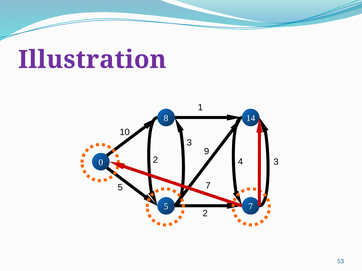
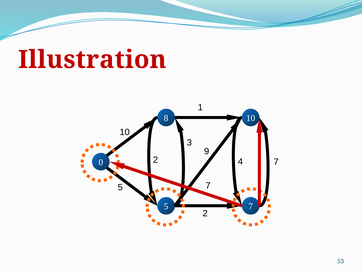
Illustration colour: purple -> red (92, 60)
8 14: 14 -> 10 (251, 118)
3: 3 -> 7 (276, 162)
